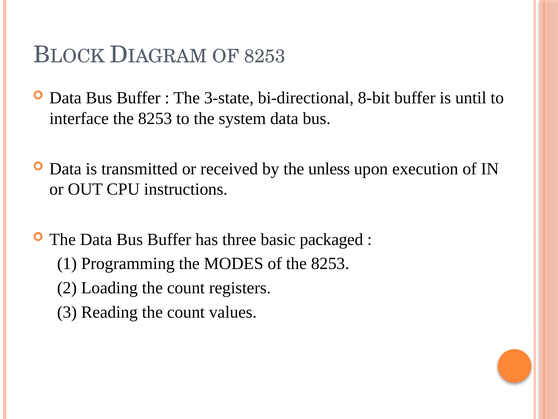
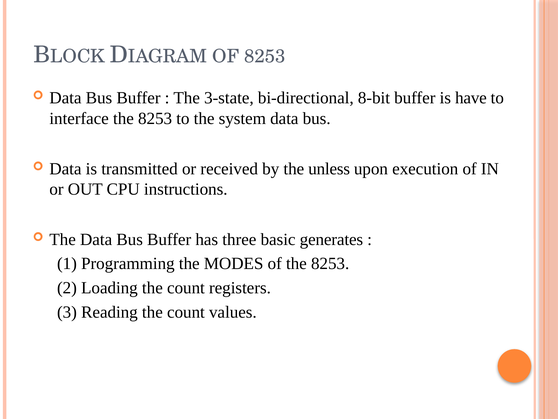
until: until -> have (471, 98)
packaged: packaged -> generates (331, 239)
